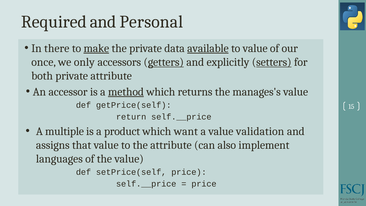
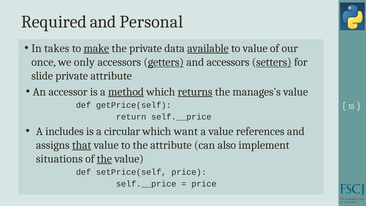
there: there -> takes (57, 48)
and explicitly: explicitly -> accessors (228, 62)
both: both -> slide (42, 76)
returns underline: none -> present (195, 92)
multiple: multiple -> includes (65, 131)
product: product -> circular (122, 131)
validation: validation -> references (260, 131)
that underline: none -> present (82, 145)
languages: languages -> situations (59, 159)
the underline: none -> present (104, 159)
